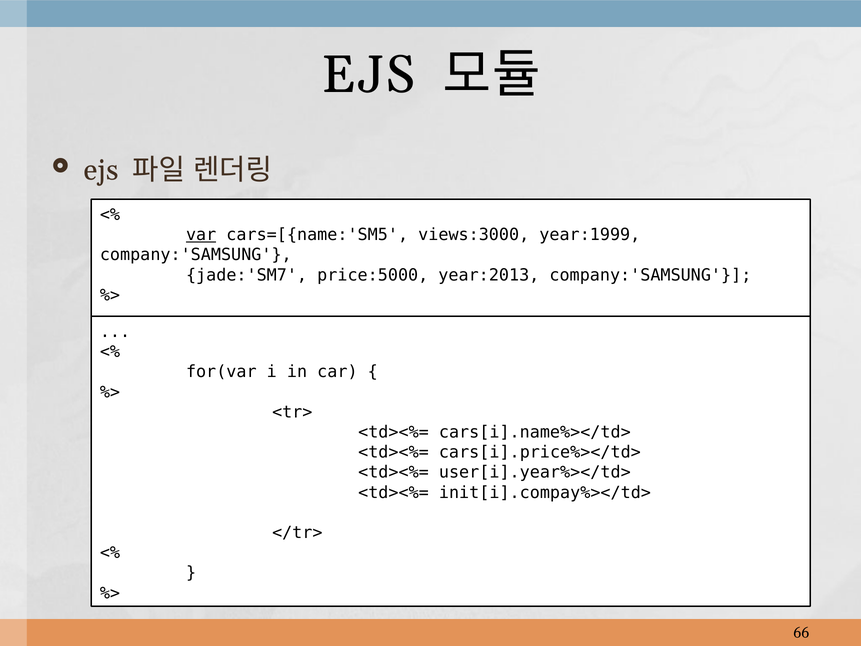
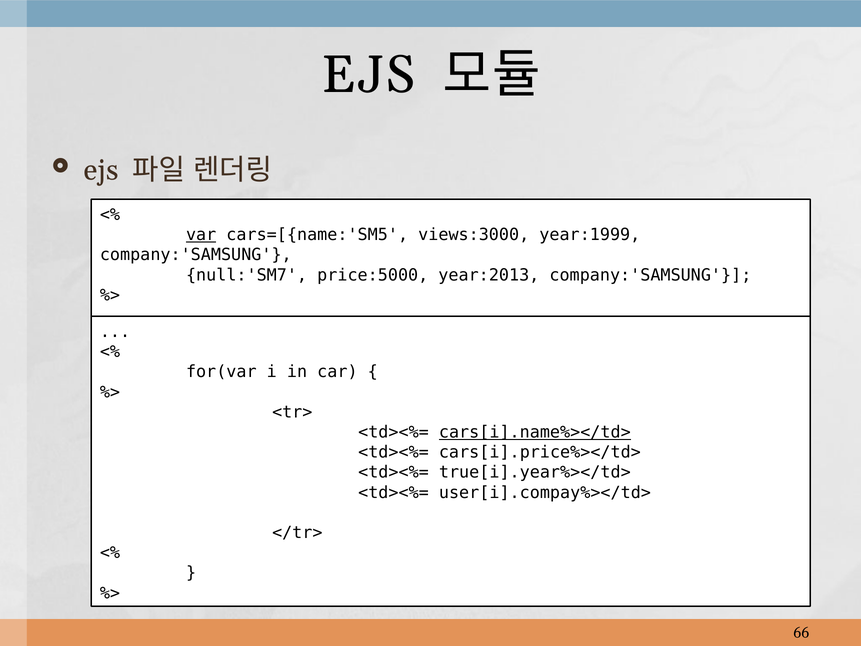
jade:'SM7: jade:'SM7 -> null:'SM7 (247, 275)
cars[i].name%></td> underline: none -> present (535, 432)
user[i].year%></td>: user[i].year%></td> -> true[i].year%></td> (535, 472)
init[i].compay%></td>: init[i].compay%></td> -> user[i].compay%></td> (545, 492)
